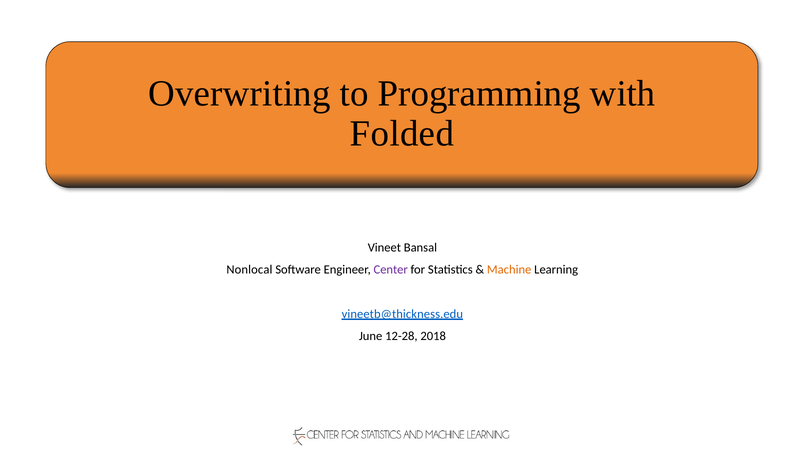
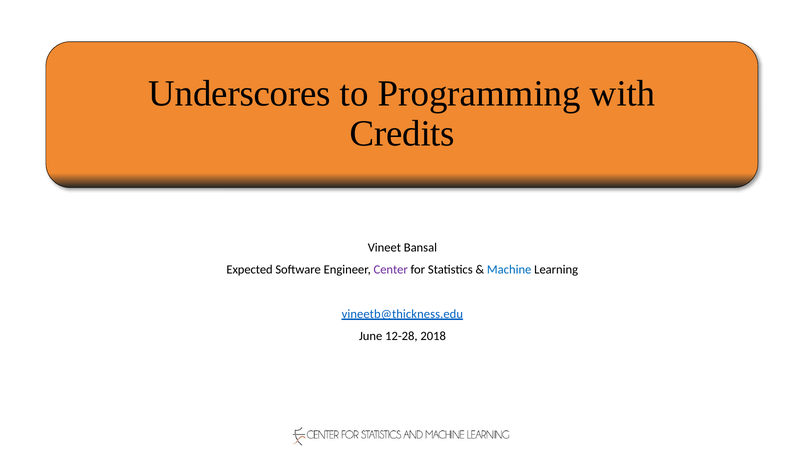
Overwriting: Overwriting -> Underscores (240, 94)
Folded: Folded -> Credits (402, 133)
Nonlocal: Nonlocal -> Expected (250, 270)
Machine colour: orange -> blue (509, 270)
